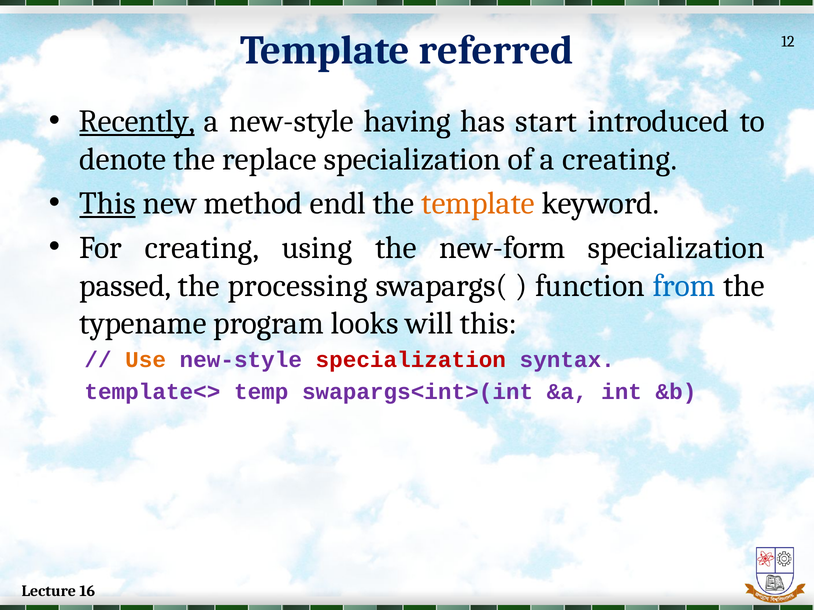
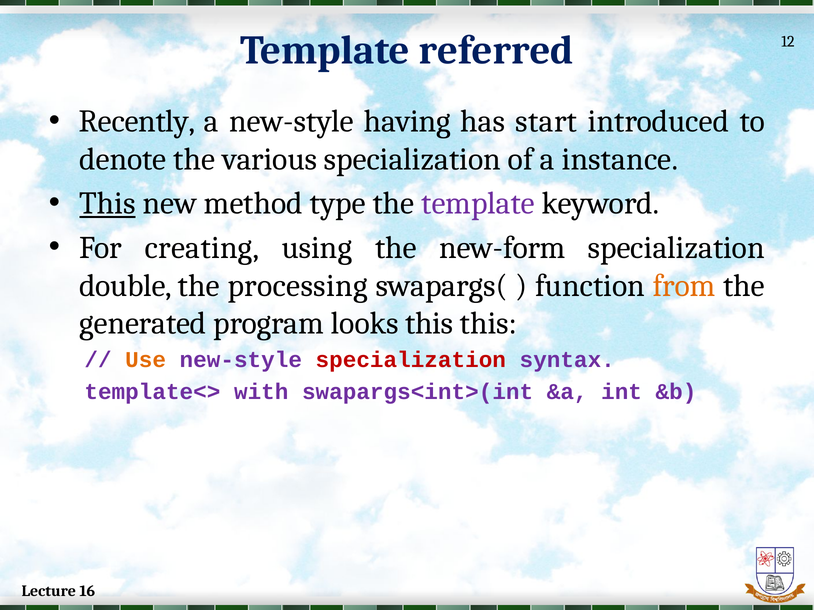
Recently underline: present -> none (137, 121)
replace: replace -> various (270, 159)
a creating: creating -> instance (620, 159)
endl: endl -> type (338, 204)
template colour: orange -> purple (478, 204)
passed: passed -> double (125, 286)
from colour: blue -> orange (684, 286)
typename: typename -> generated (143, 324)
looks will: will -> this (429, 324)
temp: temp -> with (261, 392)
